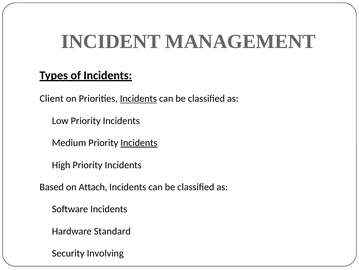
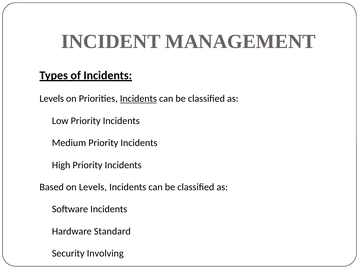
Client: Client -> Levels (52, 98)
Incidents underline: present -> none (139, 142)
on Attach: Attach -> Levels (93, 187)
